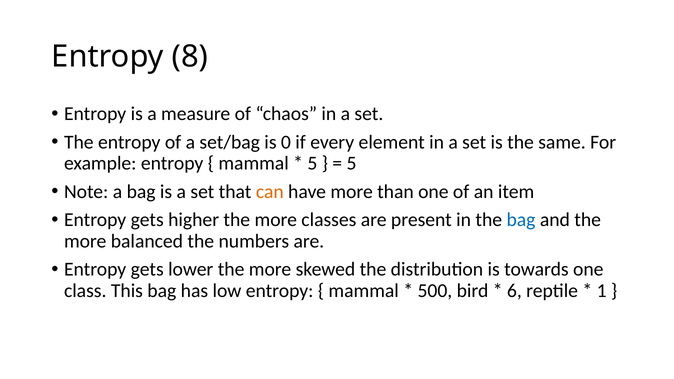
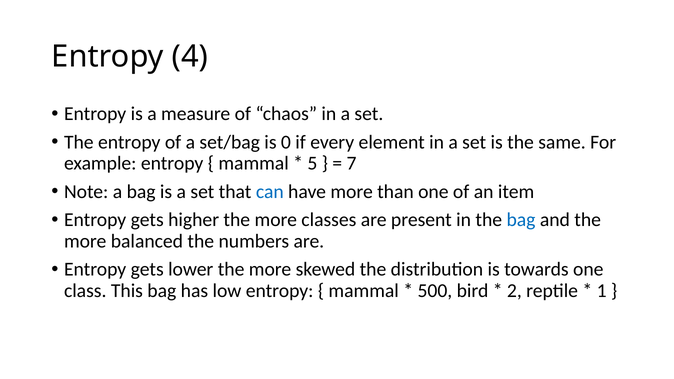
8: 8 -> 4 (190, 57)
5: 5 -> 7 (352, 163)
can colour: orange -> blue (270, 192)
6: 6 -> 2 (514, 291)
